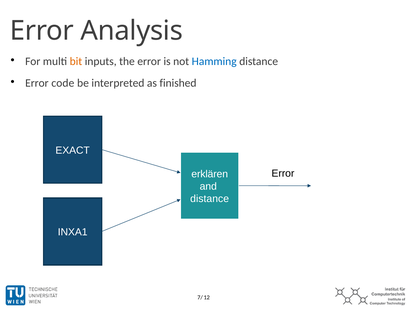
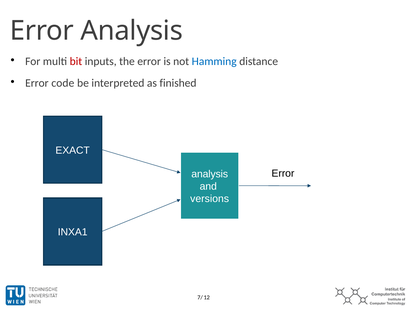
bit colour: orange -> red (76, 61)
erklären: erklären -> analysis (210, 174)
distance: distance -> versions (210, 199)
